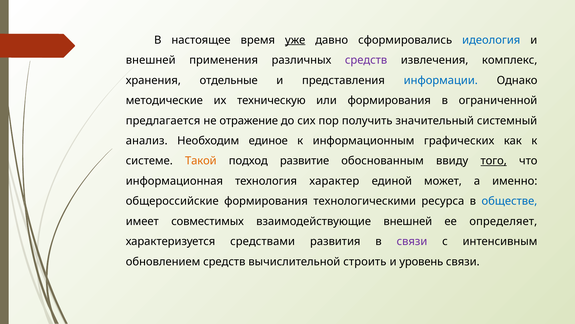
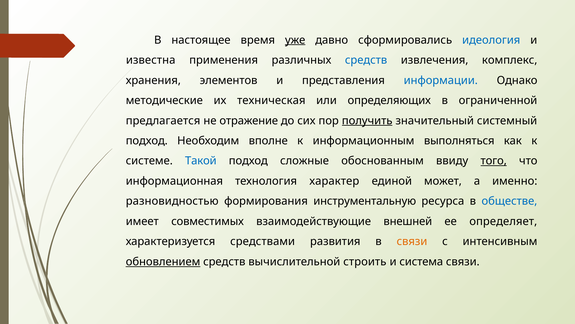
внешней: внешней -> известна (151, 60)
средств colour: purple -> blue (366, 60)
отдельные: отдельные -> элементов (229, 80)
техническую: техническую -> техническая (271, 100)
или формирования: формирования -> определяющих (389, 100)
получить underline: none -> present (367, 120)
анализ: анализ -> подход (147, 141)
единое: единое -> вполне (268, 141)
графических: графических -> выполняться (459, 141)
Такой colour: orange -> blue (201, 161)
развитие: развитие -> сложные (305, 161)
общероссийские: общероссийские -> разновидностью (172, 201)
технологическими: технологическими -> инструментальную (365, 201)
связи colour: purple -> orange (412, 241)
обновлением underline: none -> present (163, 261)
уровень: уровень -> система (421, 261)
